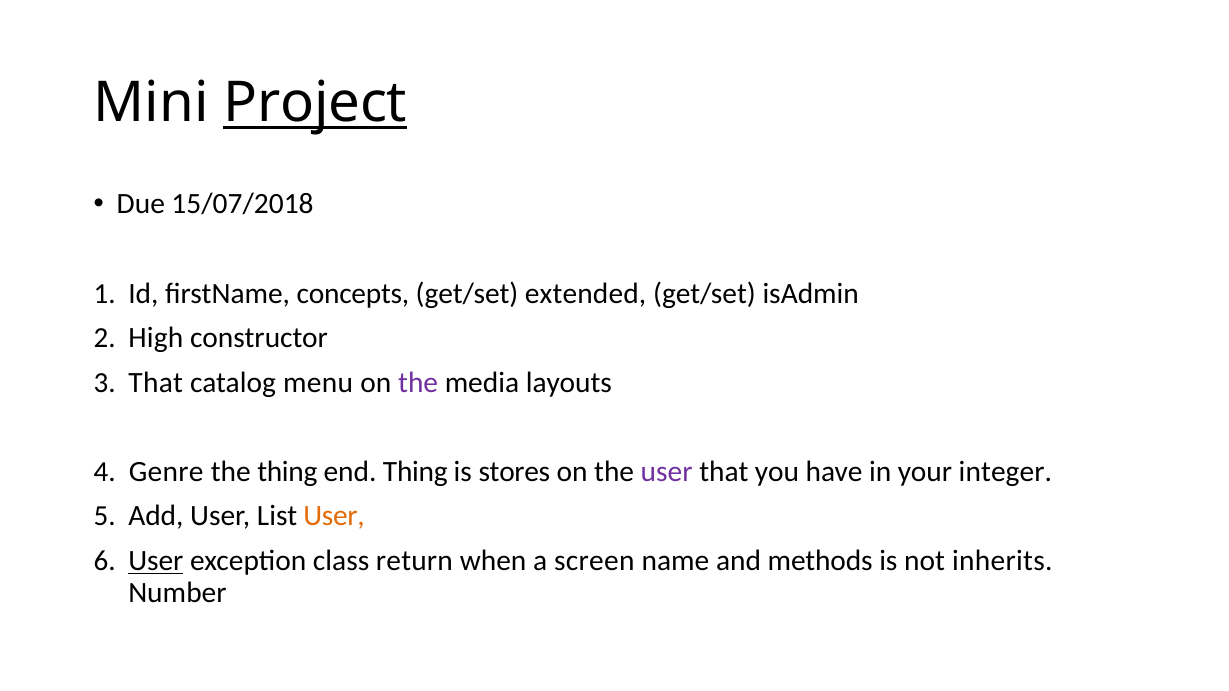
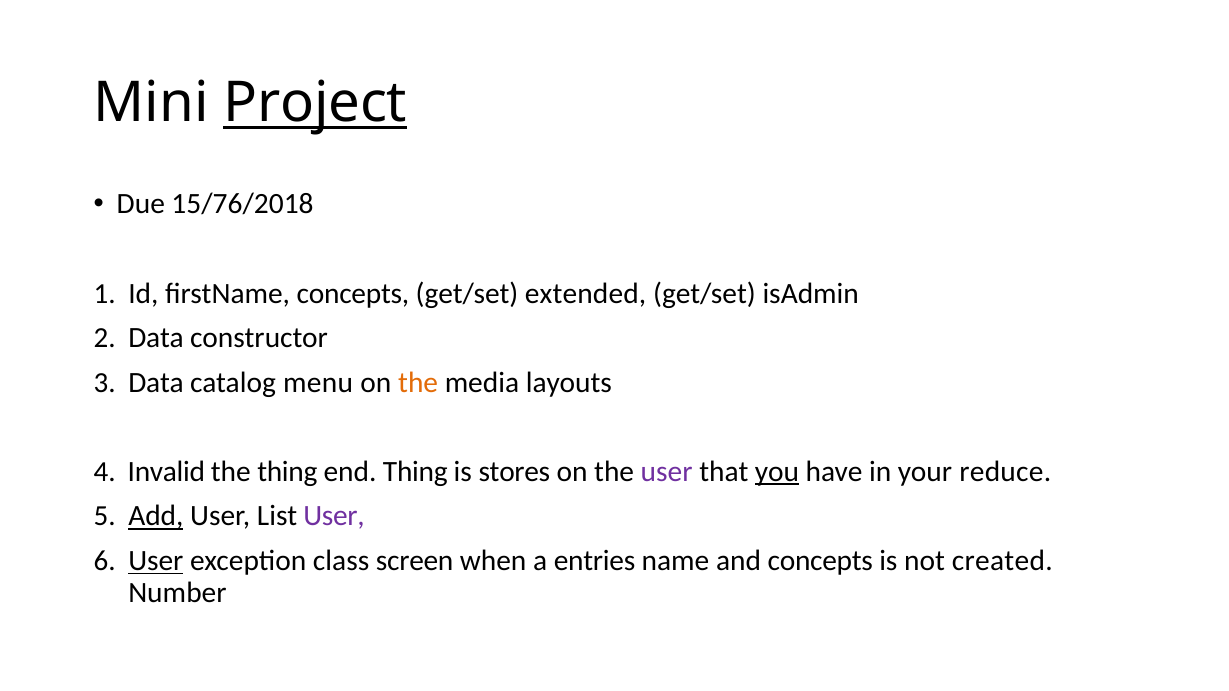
15/07/2018: 15/07/2018 -> 15/76/2018 (243, 204)
High: High -> Data (156, 338)
That: That -> Data (156, 383)
the colour: purple -> orange (418, 383)
Genre: Genre -> Invalid (166, 472)
you underline: none -> present (777, 472)
integer: integer -> reduce (1005, 472)
Add underline: none -> present (156, 516)
User colour: orange -> purple (334, 516)
return: return -> screen (415, 561)
screen: screen -> entries (595, 561)
and methods: methods -> concepts (820, 561)
inherits: inherits -> created (1002, 561)
